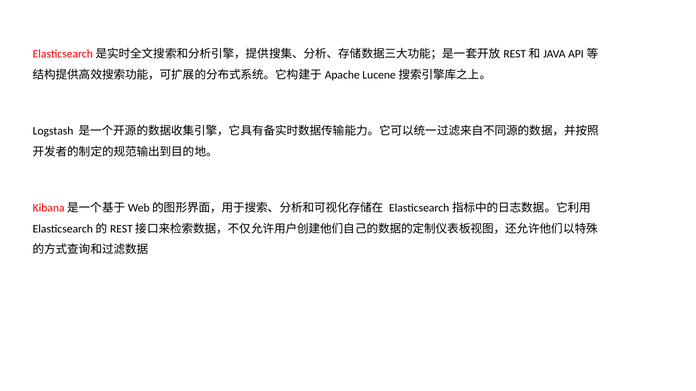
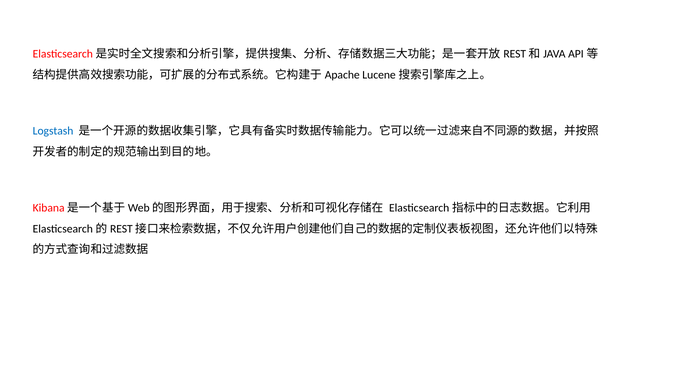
Logstash colour: black -> blue (53, 131)
